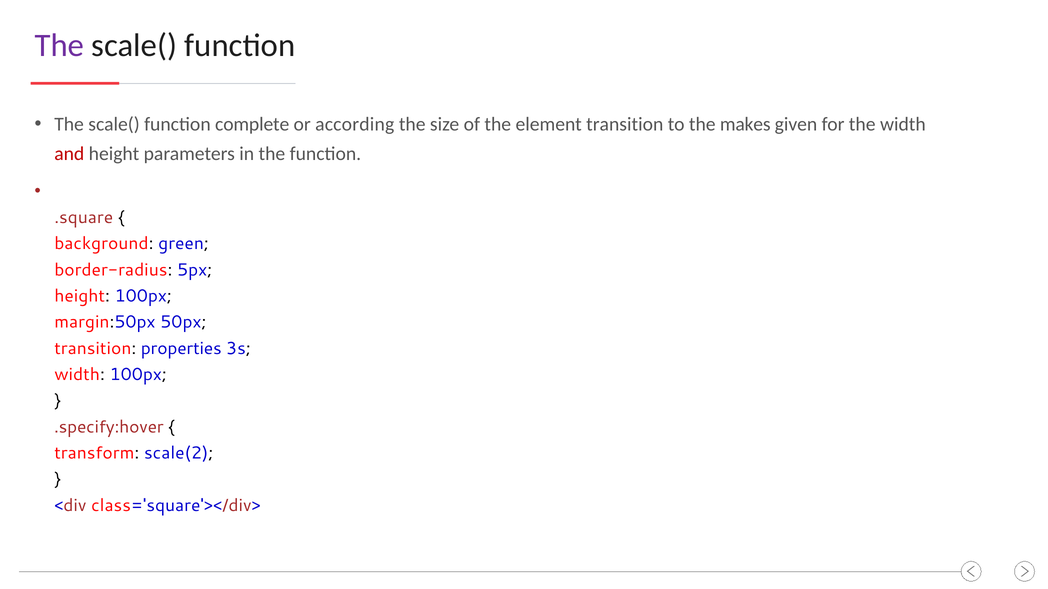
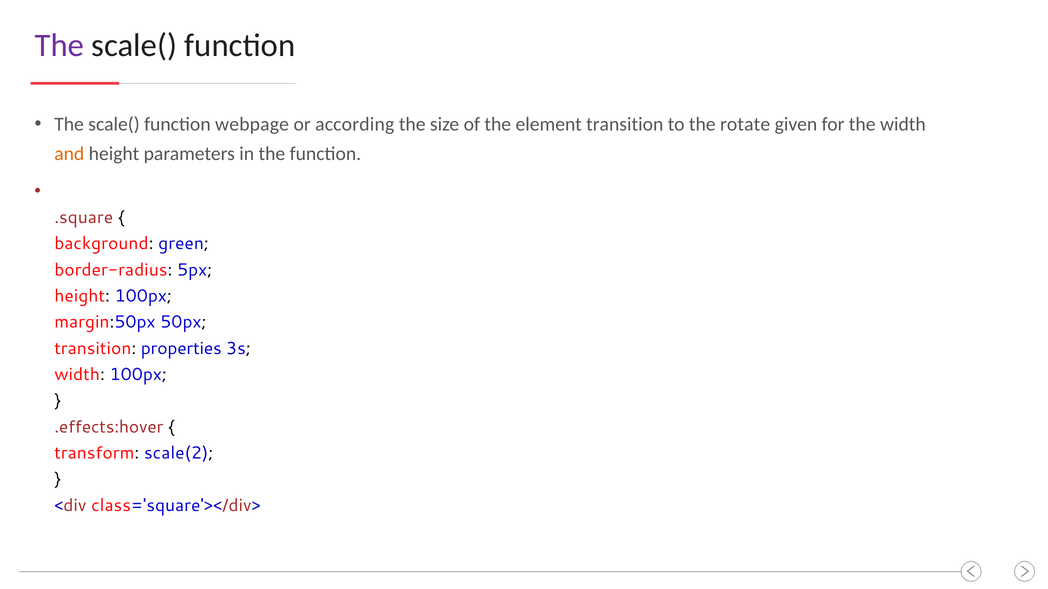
complete: complete -> webpage (252, 124)
makes: makes -> rotate (745, 124)
and colour: red -> orange (69, 154)
.specify:hover: .specify:hover -> .effects:hover (109, 427)
